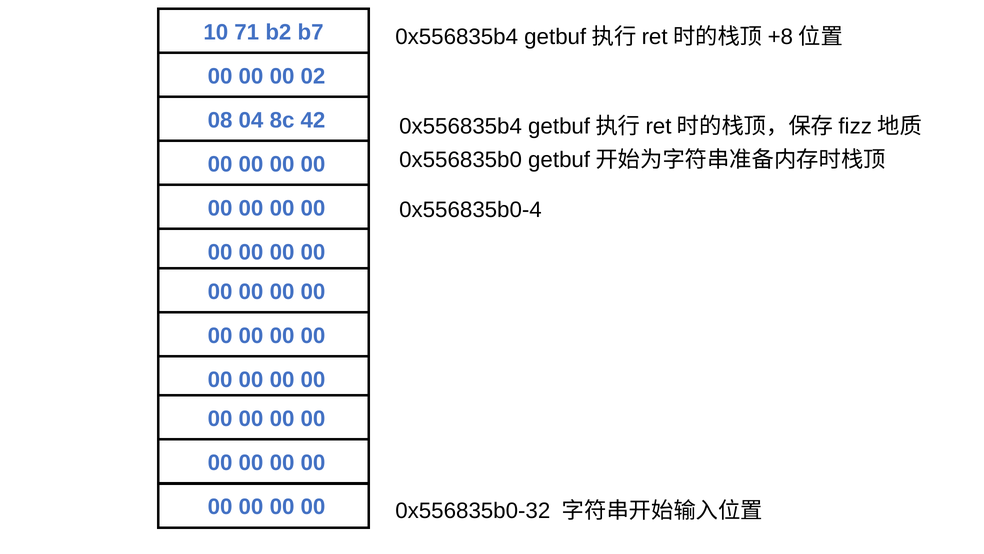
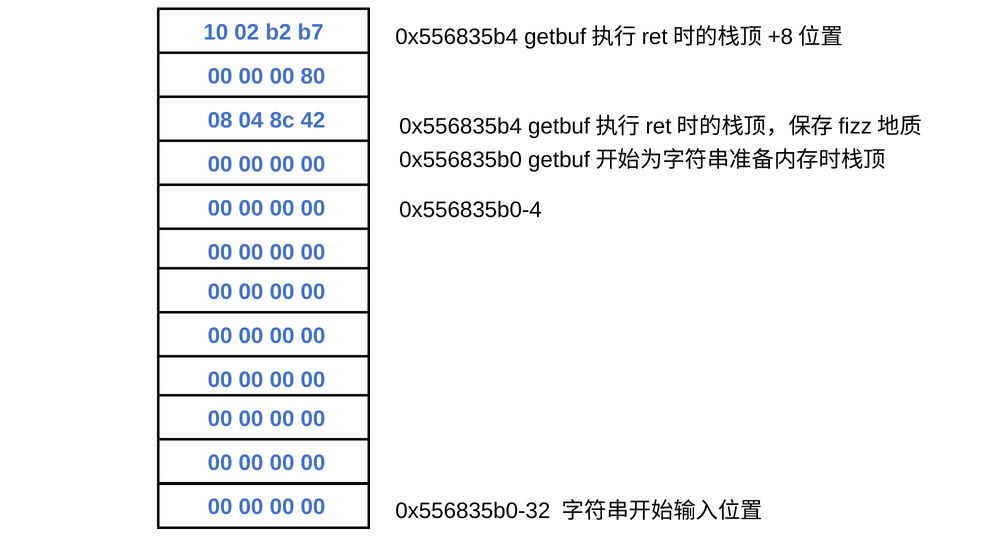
71: 71 -> 02 (247, 32)
02: 02 -> 80 (313, 76)
